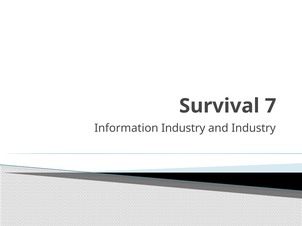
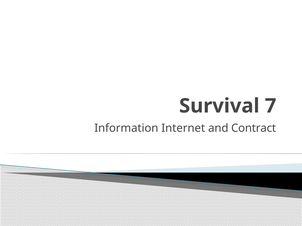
Information Industry: Industry -> Internet (183, 128)
and Industry: Industry -> Contract (254, 128)
